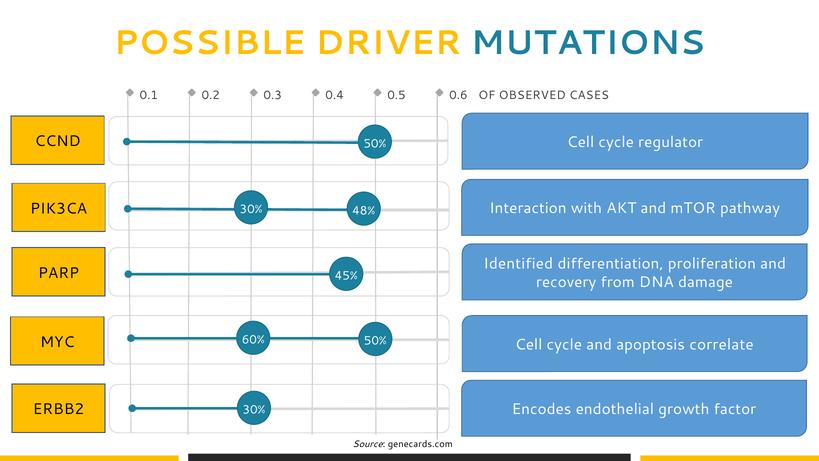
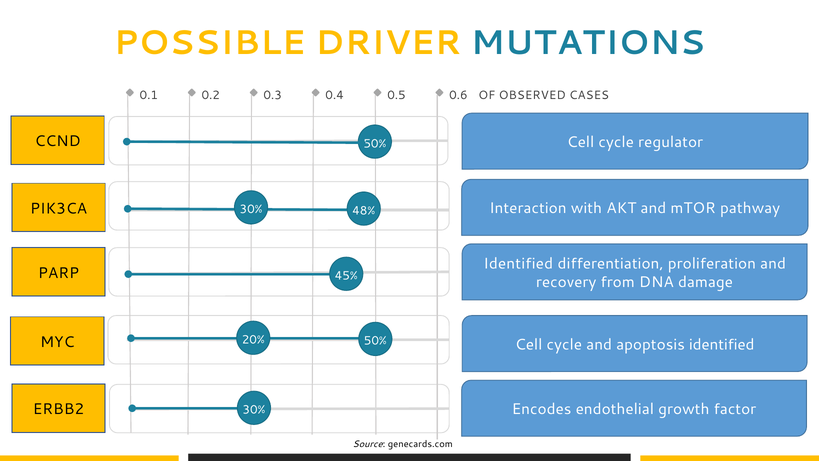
60%: 60% -> 20% (253, 340)
apoptosis correlate: correlate -> identified (722, 344)
